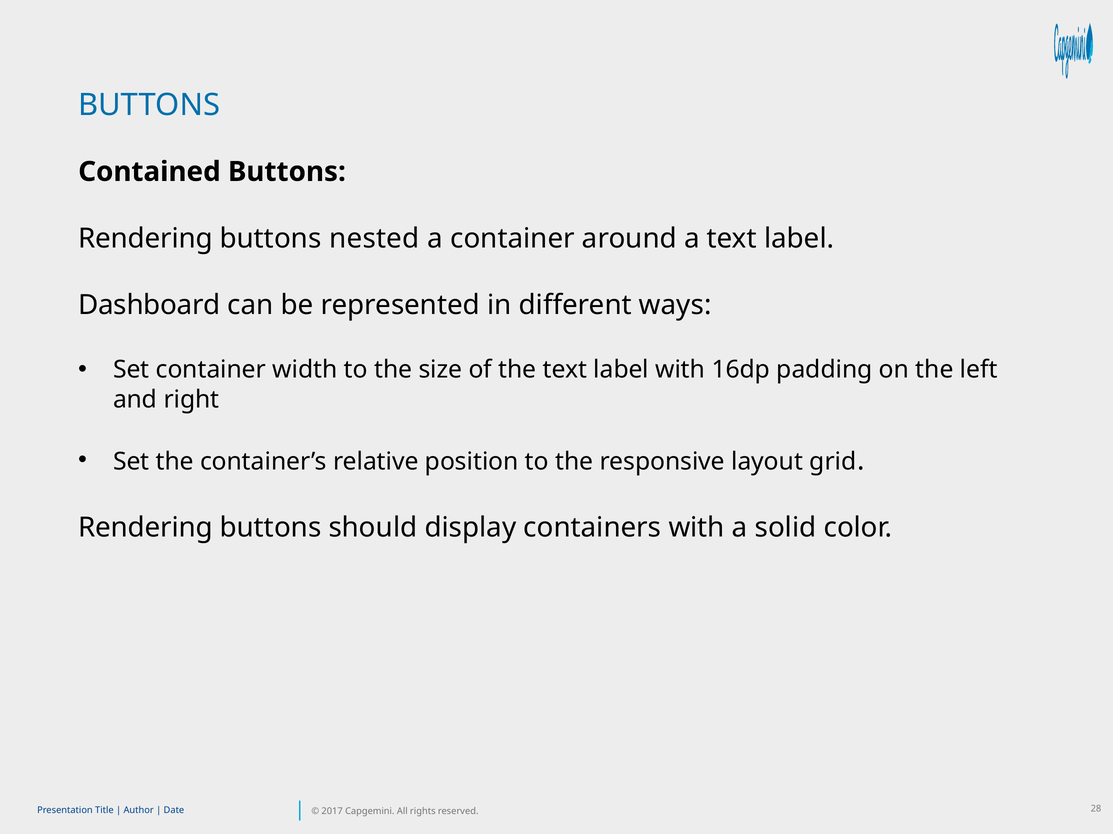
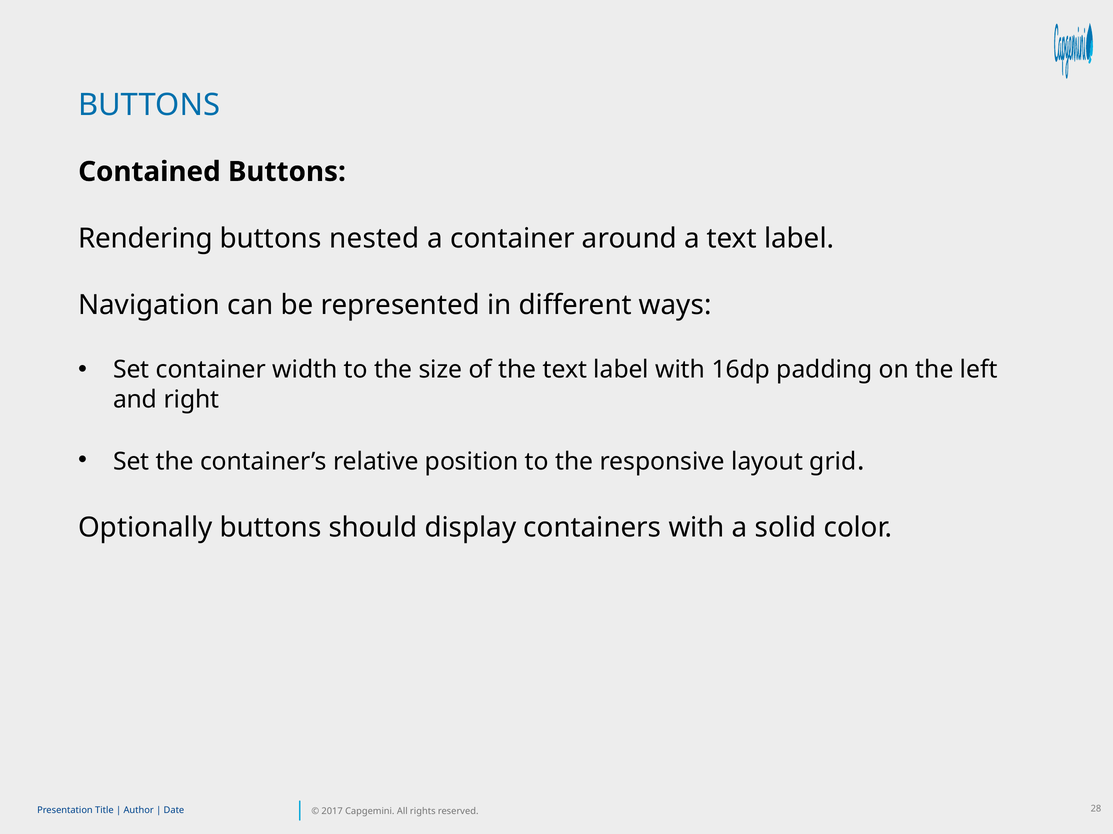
Dashboard: Dashboard -> Navigation (149, 305)
Rendering: Rendering -> Optionally (145, 528)
